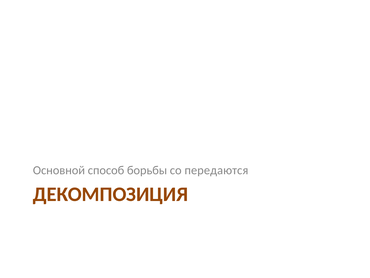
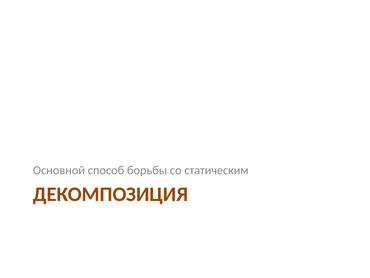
передаются: передаются -> статическим (217, 170)
